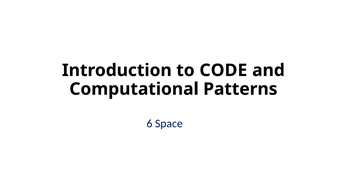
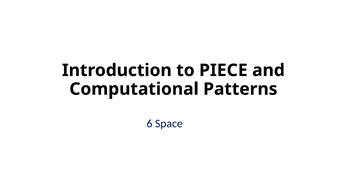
CODE: CODE -> PIECE (223, 70)
